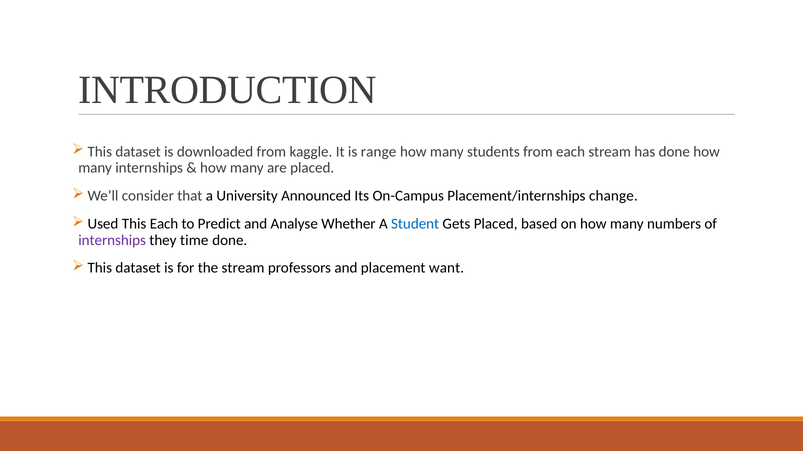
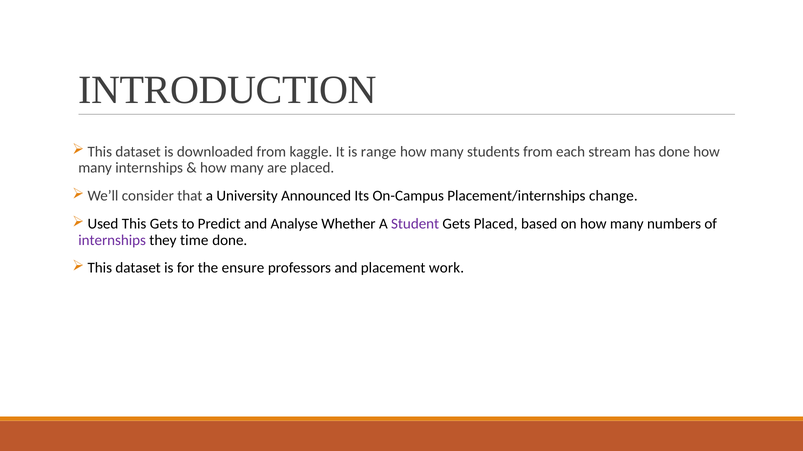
This Each: Each -> Gets (164, 224)
Student colour: blue -> purple (415, 224)
the stream: stream -> ensure (243, 268)
want: want -> work (446, 268)
